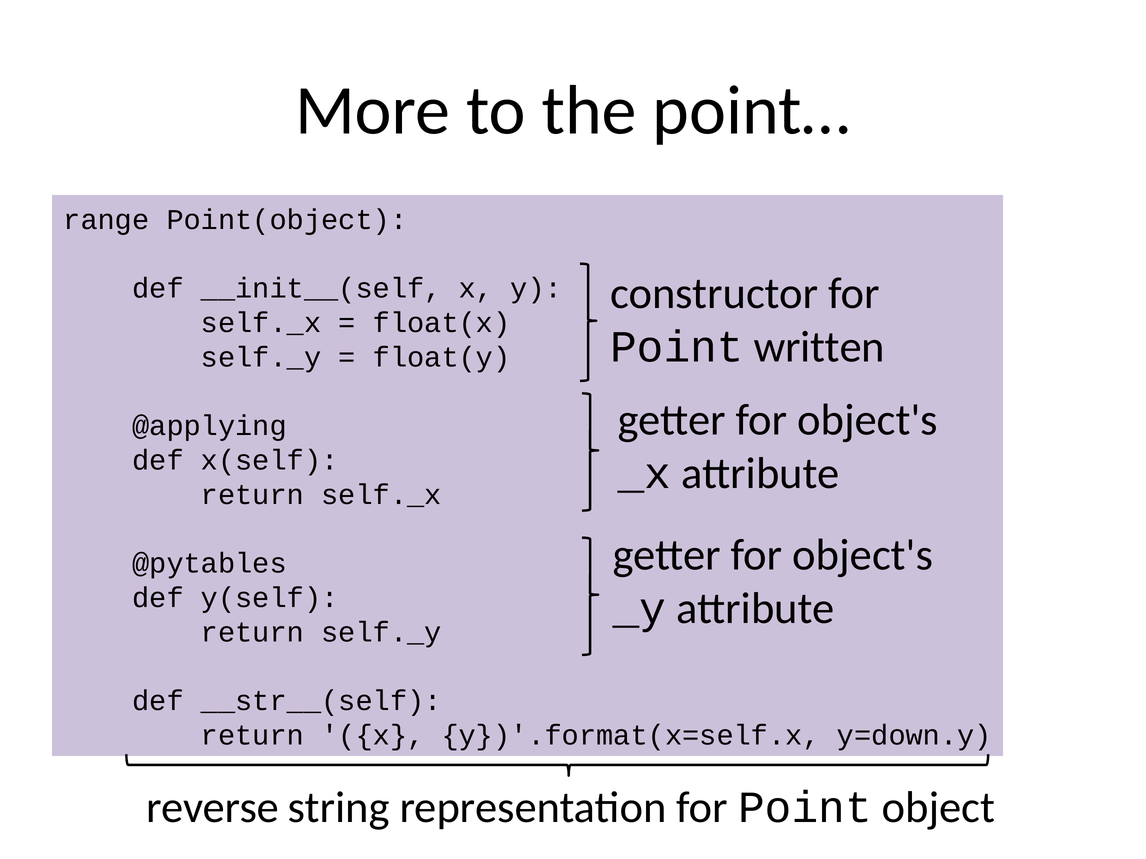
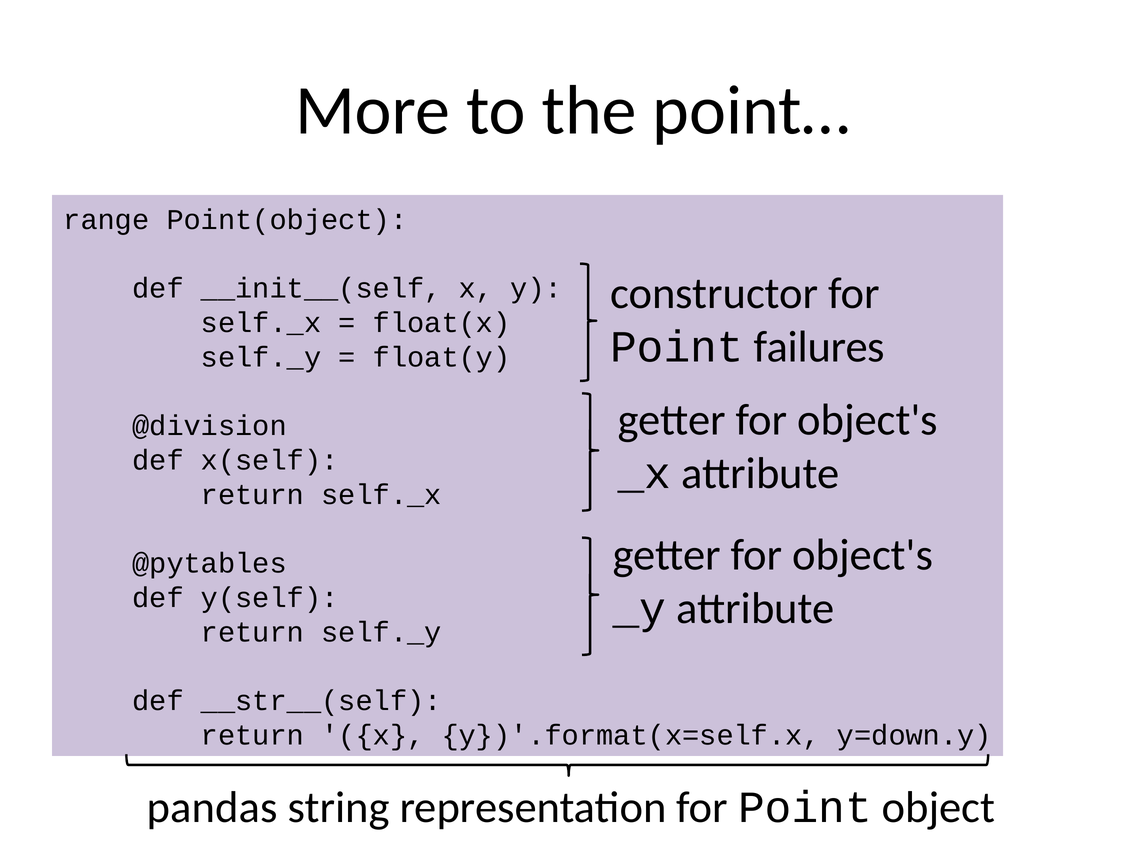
written: written -> failures (819, 347)
@applying: @applying -> @division (210, 426)
reverse: reverse -> pandas (212, 808)
